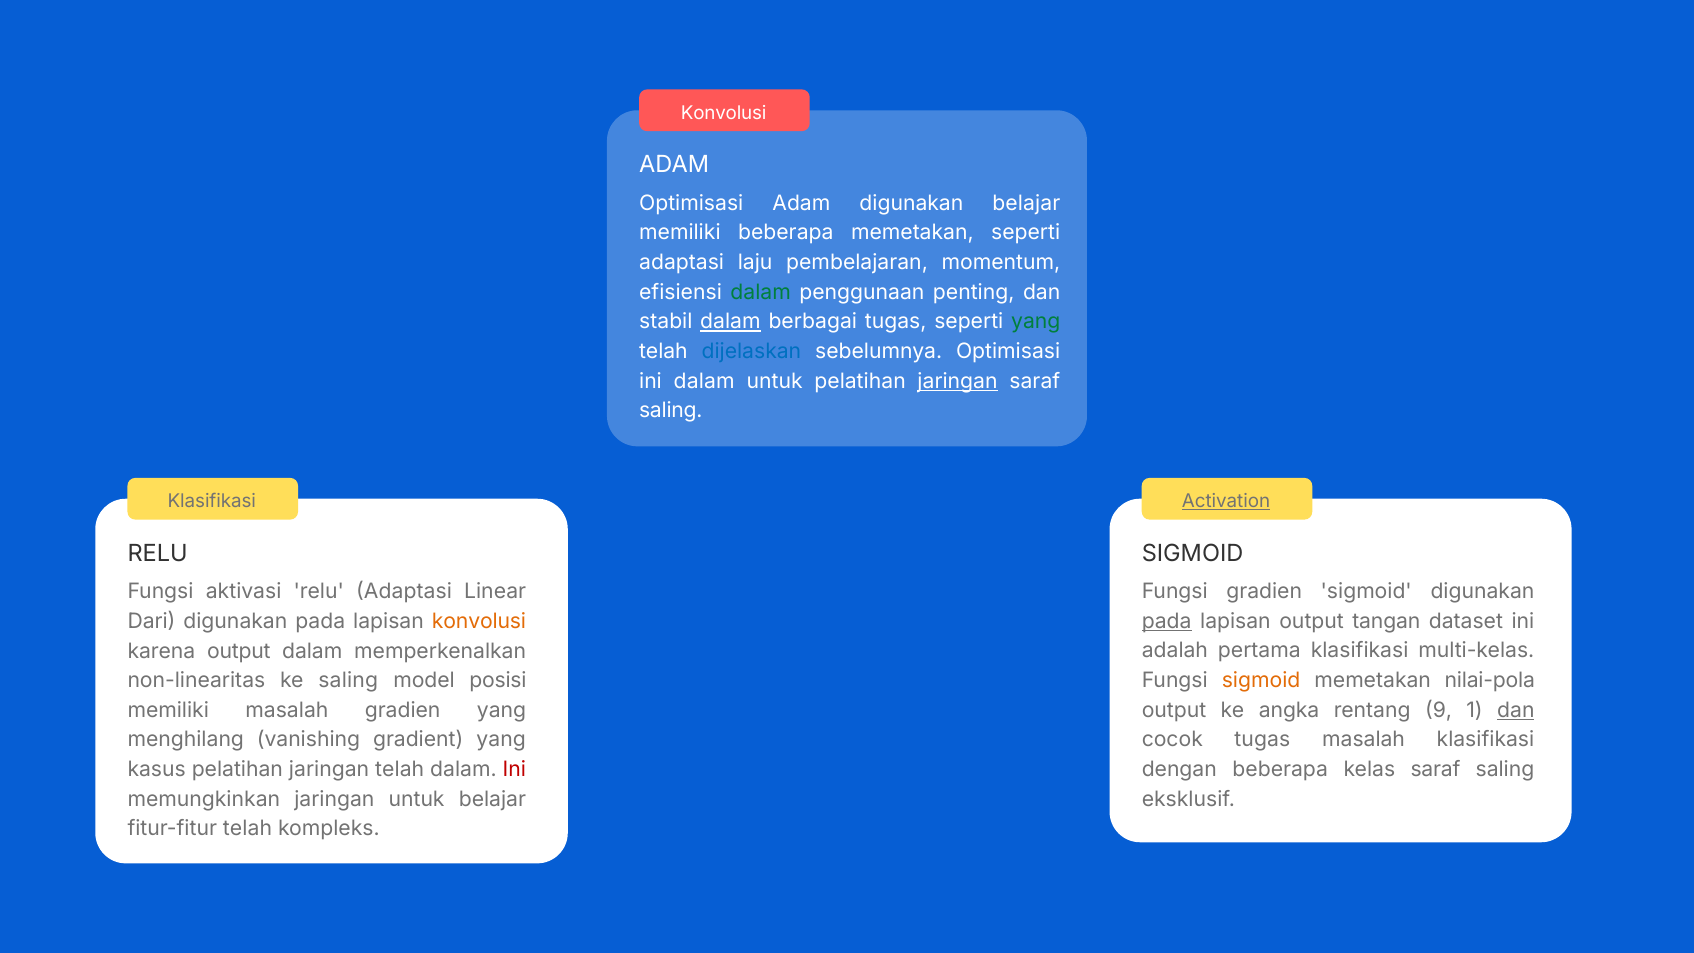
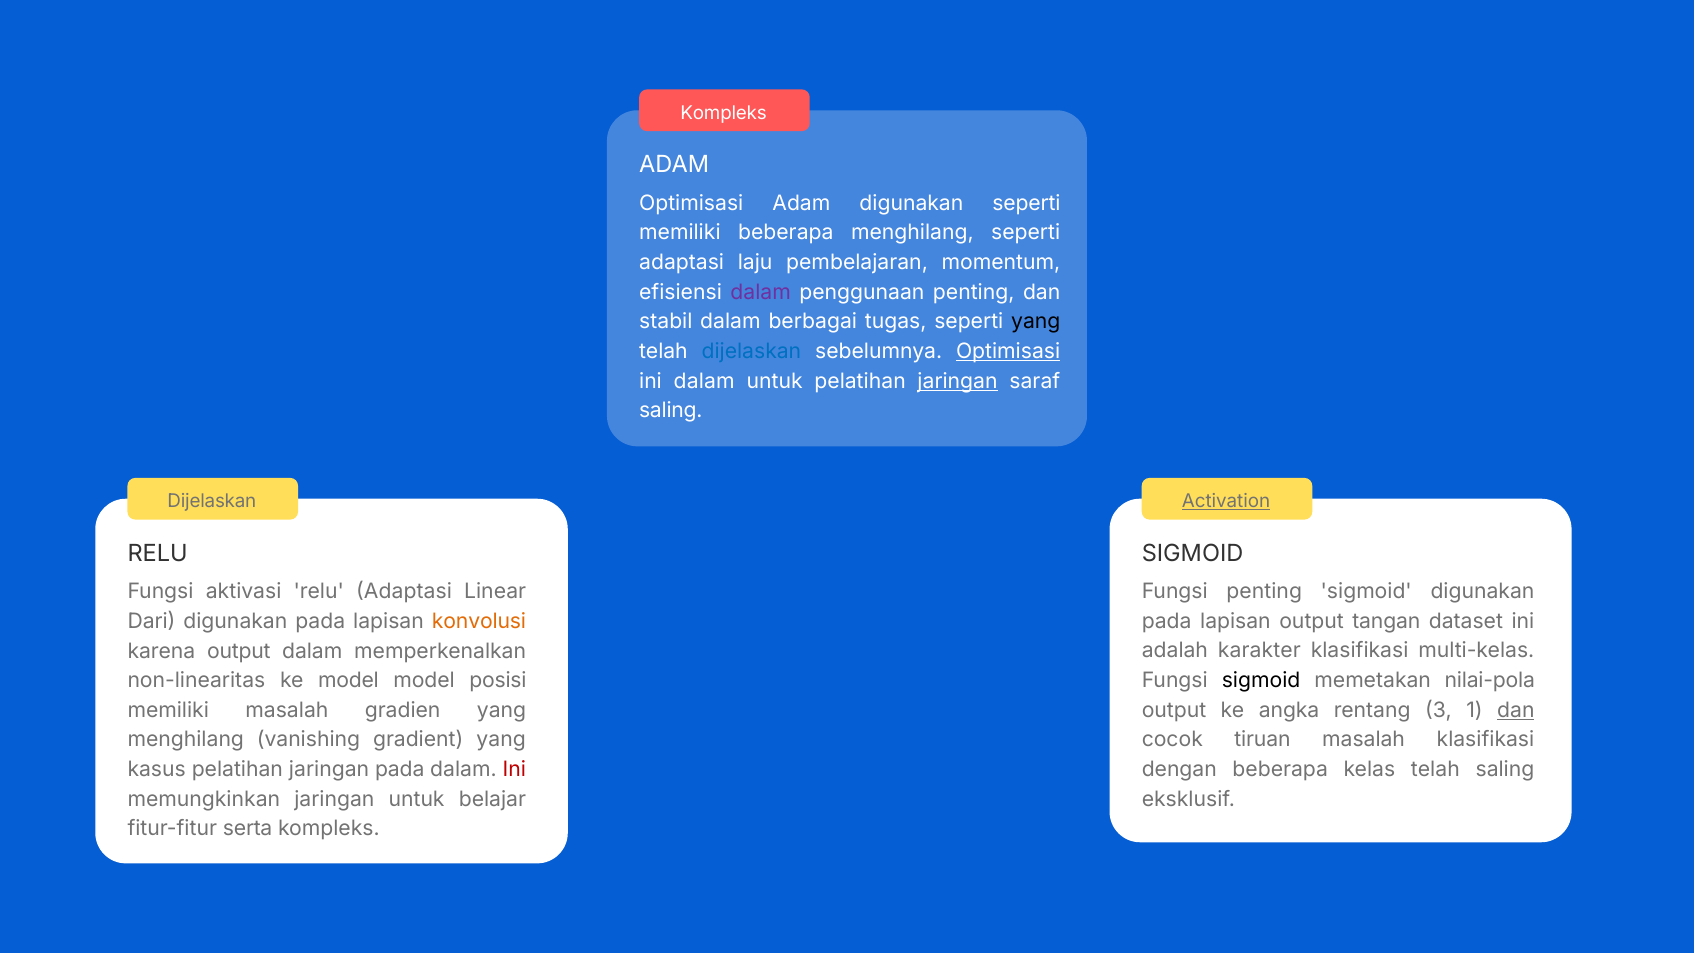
Konvolusi: Konvolusi -> Kompleks (724, 113)
digunakan belajar: belajar -> seperti (1026, 203)
beberapa memetakan: memetakan -> menghilang (912, 233)
dalam colour: green -> purple (761, 292)
dalam underline: present -> none (730, 322)
yang colour: green -> black (1036, 322)
Optimisasi underline: none -> present (1008, 351)
Klasifikasi: Klasifikasi -> Dijelaskan (212, 501)
Fungsi gradien: gradien -> penting (1264, 592)
pada underline: present -> none (1167, 621)
pertama: pertama -> karakter (1259, 651)
sigmoid colour: orange -> black (1261, 681)
ke saling: saling -> model (348, 681)
9: 9 -> 3 (1439, 710)
cocok tugas: tugas -> tiruan (1263, 740)
kelas saraf: saraf -> telah (1435, 769)
jaringan telah: telah -> pada (400, 770)
fitur-fitur telah: telah -> serta (248, 829)
